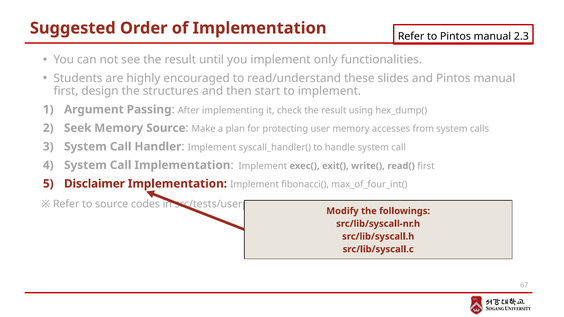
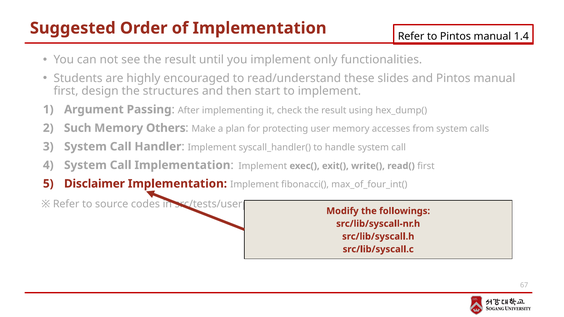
2.3: 2.3 -> 1.4 (521, 36)
Seek: Seek -> Such (78, 128)
Memory Source: Source -> Others (166, 128)
